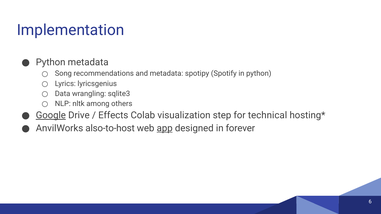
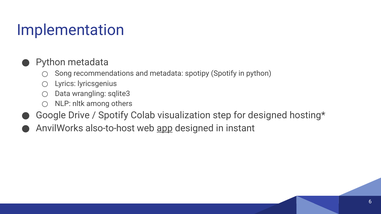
Google underline: present -> none (51, 115)
Effects: Effects -> Spotify (113, 115)
for technical: technical -> designed (268, 115)
forever: forever -> instant (240, 128)
